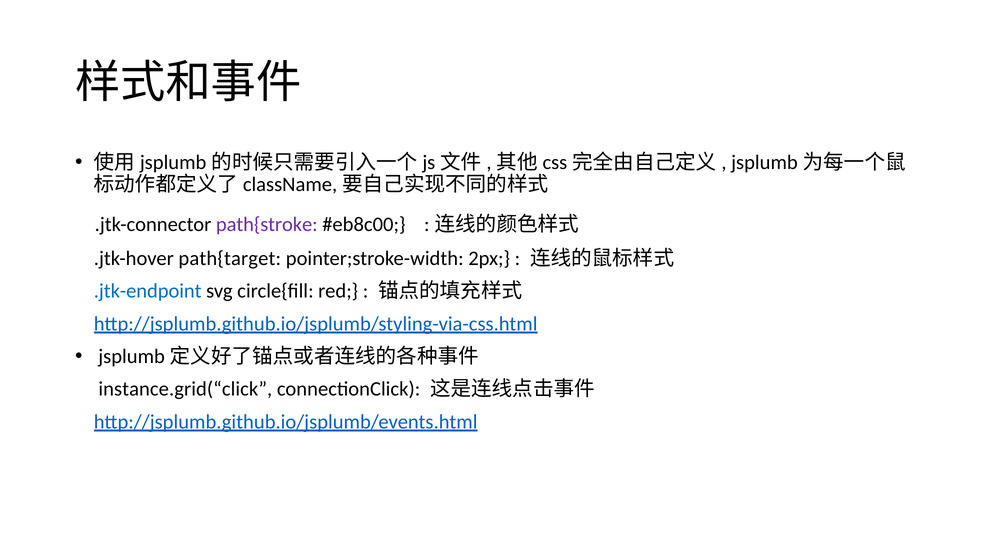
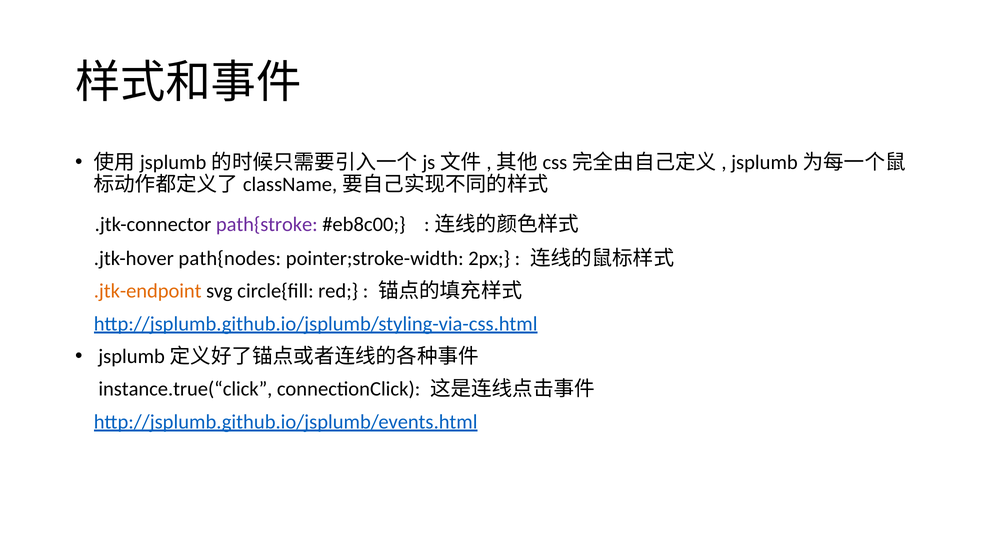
path{target: path{target -> path{nodes (230, 259)
.jtk-endpoint colour: blue -> orange (148, 291)
instance.grid(“click: instance.grid(“click -> instance.true(“click (185, 389)
